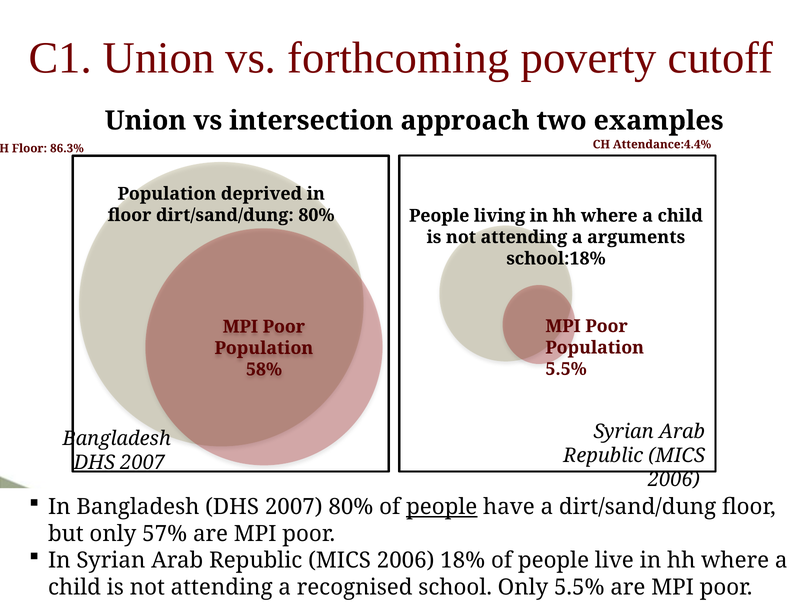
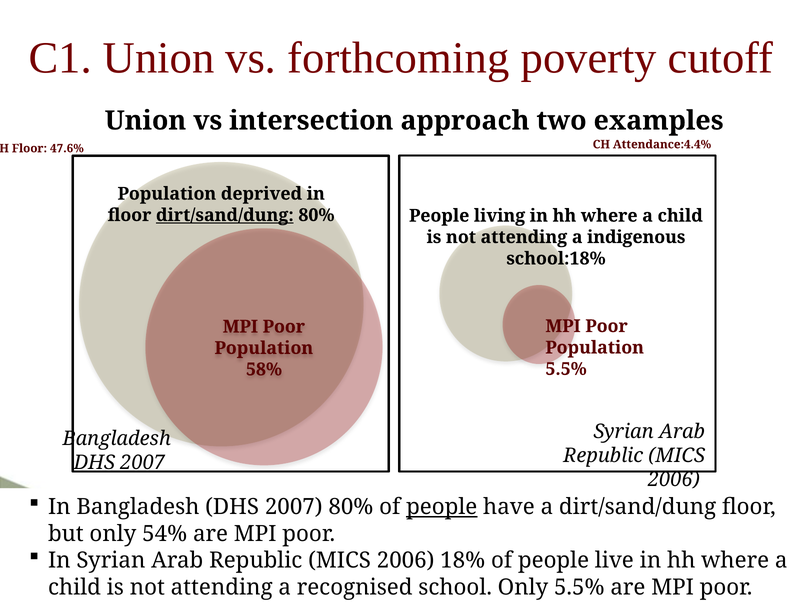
86.3%: 86.3% -> 47.6% (67, 148)
dirt/sand/dung underline: none -> present (225, 215)
arguments: arguments -> indigenous (636, 237)
57%: 57% -> 54% (165, 534)
